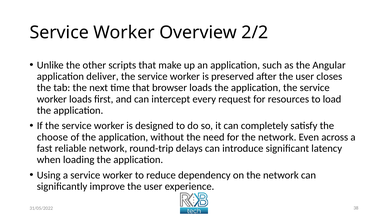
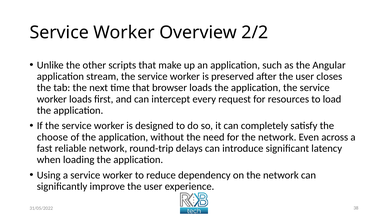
deliver: deliver -> stream (102, 76)
